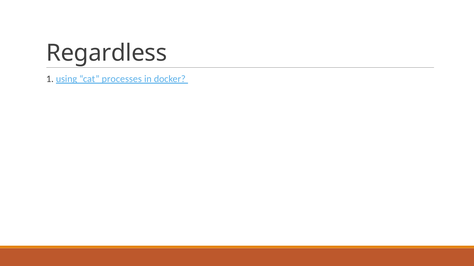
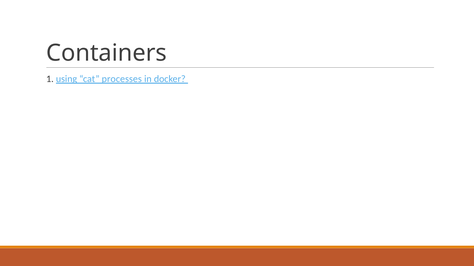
Regardless: Regardless -> Containers (107, 53)
